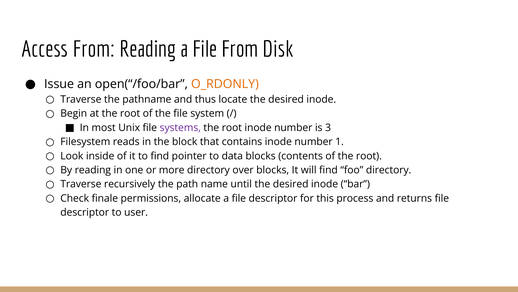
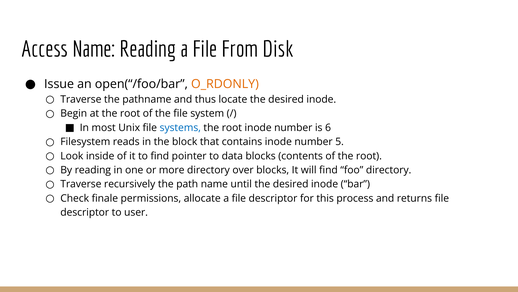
Access From: From -> Name (94, 49)
systems colour: purple -> blue (180, 127)
3: 3 -> 6 (328, 127)
1: 1 -> 5 (340, 141)
